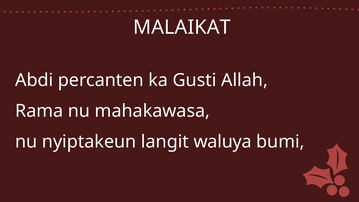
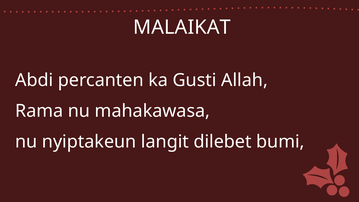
waluya: waluya -> dilebet (223, 142)
